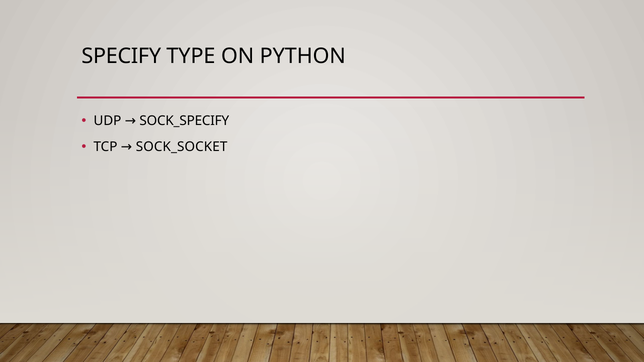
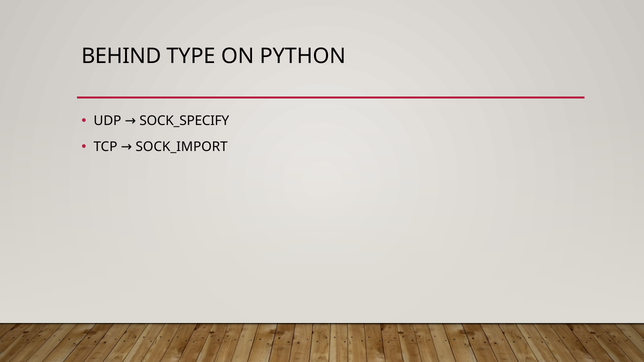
SPECIFY: SPECIFY -> BEHIND (121, 56)
SOCK_SOCKET: SOCK_SOCKET -> SOCK_IMPORT (182, 147)
